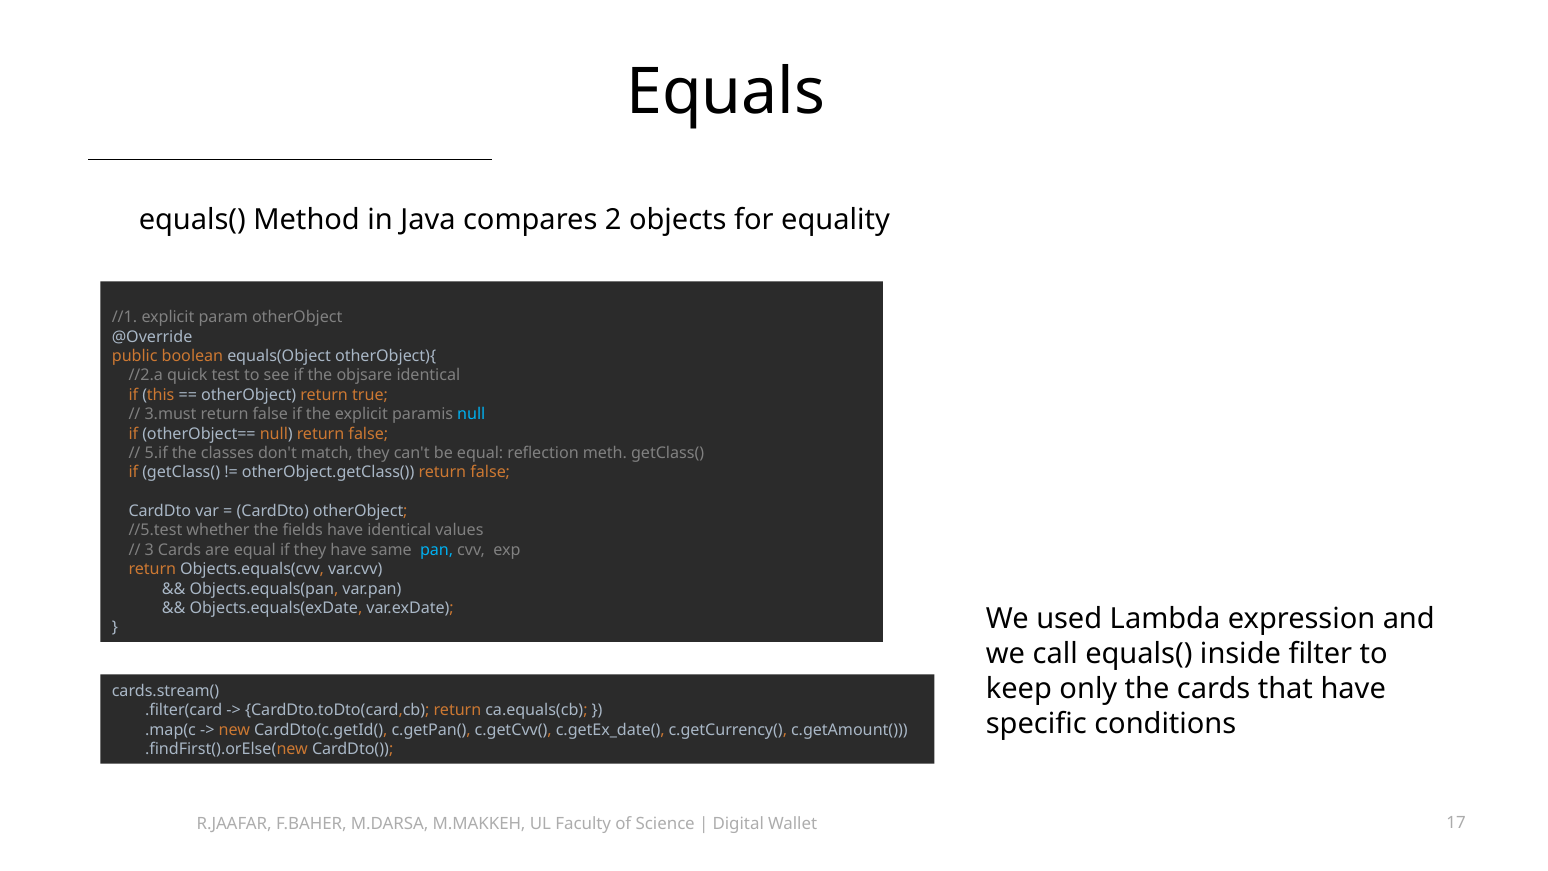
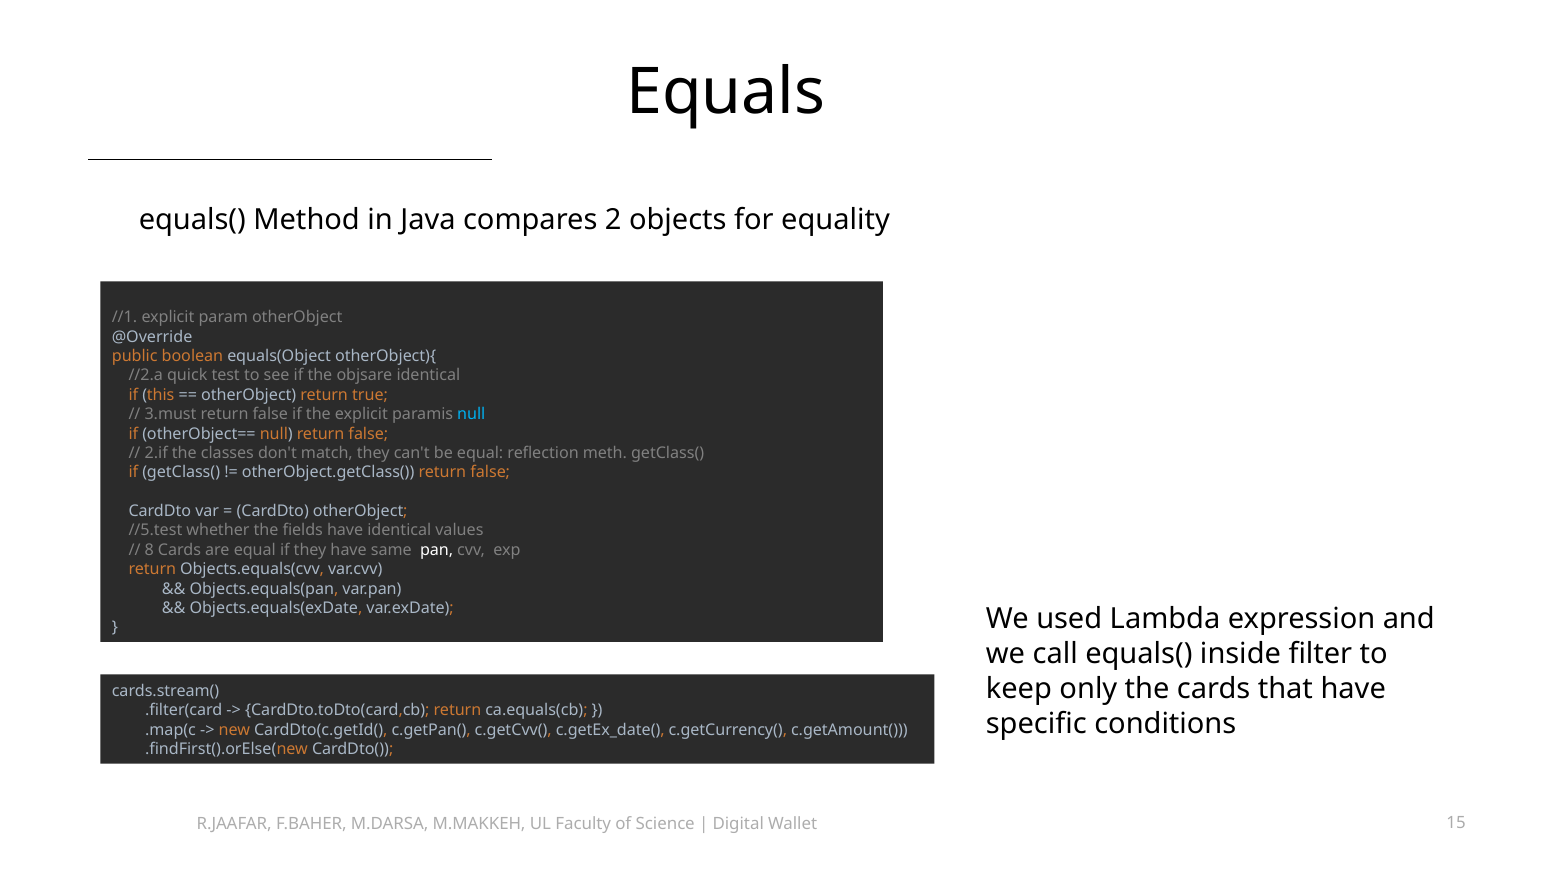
5.if: 5.if -> 2.if (156, 453)
3: 3 -> 8 (149, 550)
pan colour: light blue -> white (437, 550)
17: 17 -> 15 (1456, 822)
